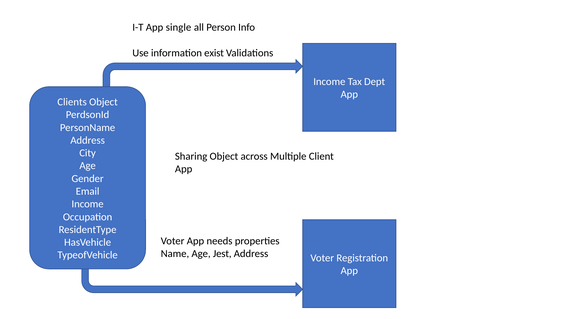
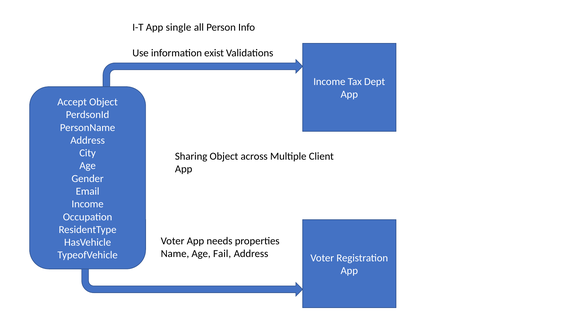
Clients: Clients -> Accept (72, 102)
Jest: Jest -> Fail (222, 254)
